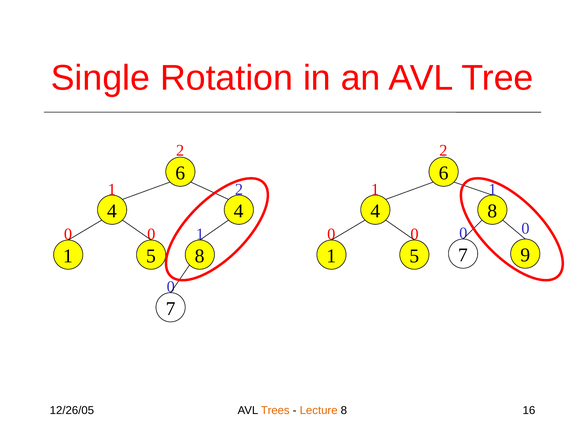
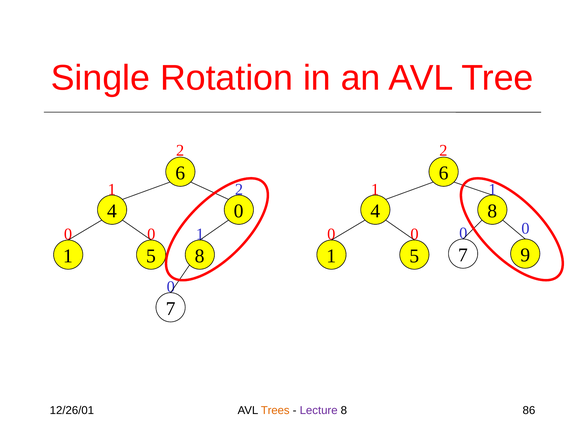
4 4: 4 -> 0 (239, 211)
12/26/05: 12/26/05 -> 12/26/01 (72, 410)
Lecture colour: orange -> purple (319, 410)
16: 16 -> 86 (529, 410)
